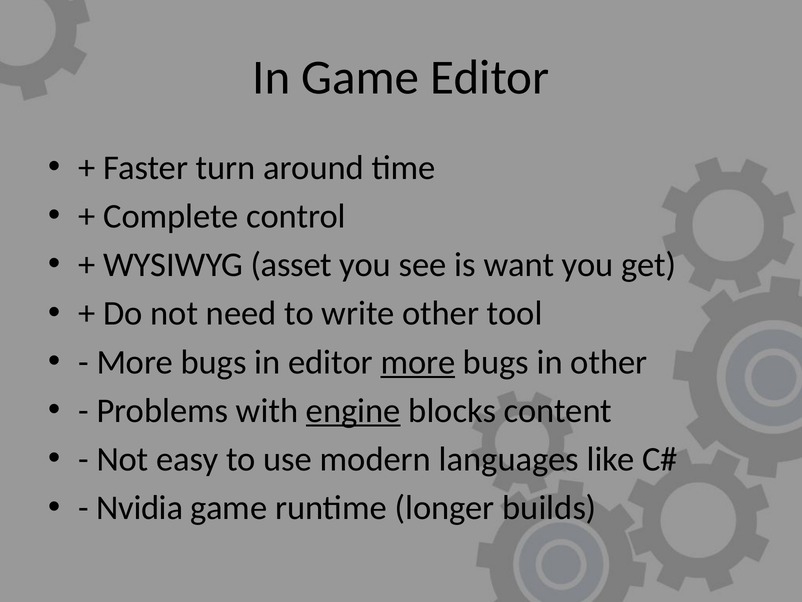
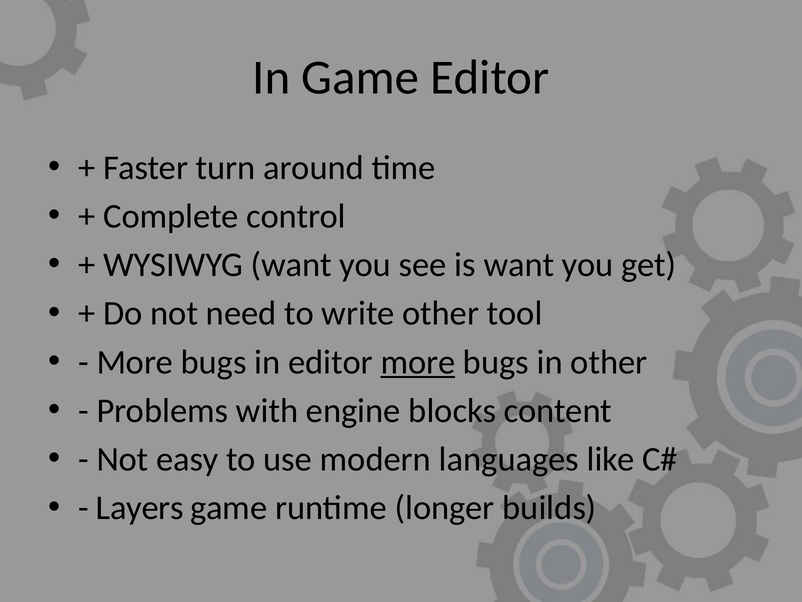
WYSIWYG asset: asset -> want (291, 265)
engine underline: present -> none (353, 410)
Nvidia: Nvidia -> Layers (140, 508)
